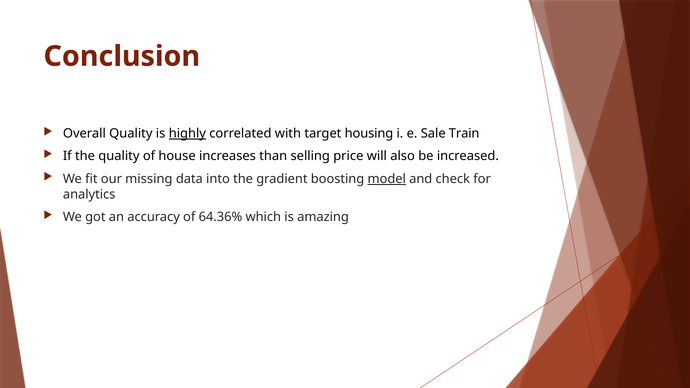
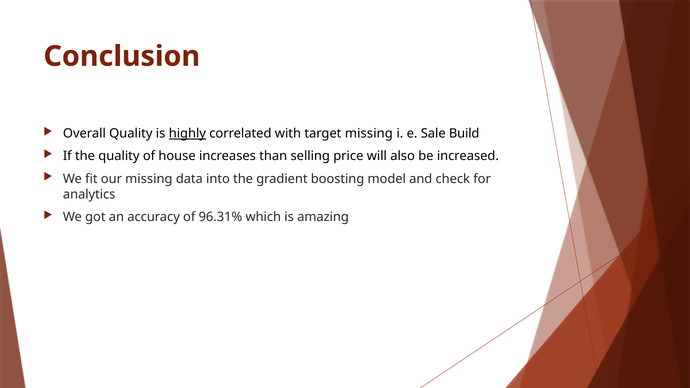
target housing: housing -> missing (369, 134)
Train: Train -> Build (464, 134)
model underline: present -> none (387, 179)
64.36%: 64.36% -> 96.31% (220, 217)
